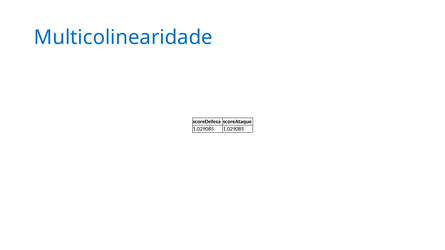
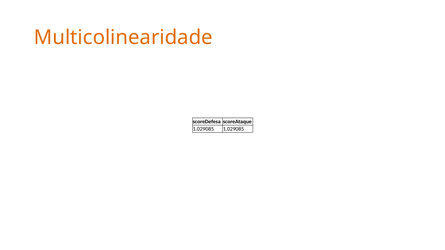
Multicolinearidade colour: blue -> orange (123, 37)
